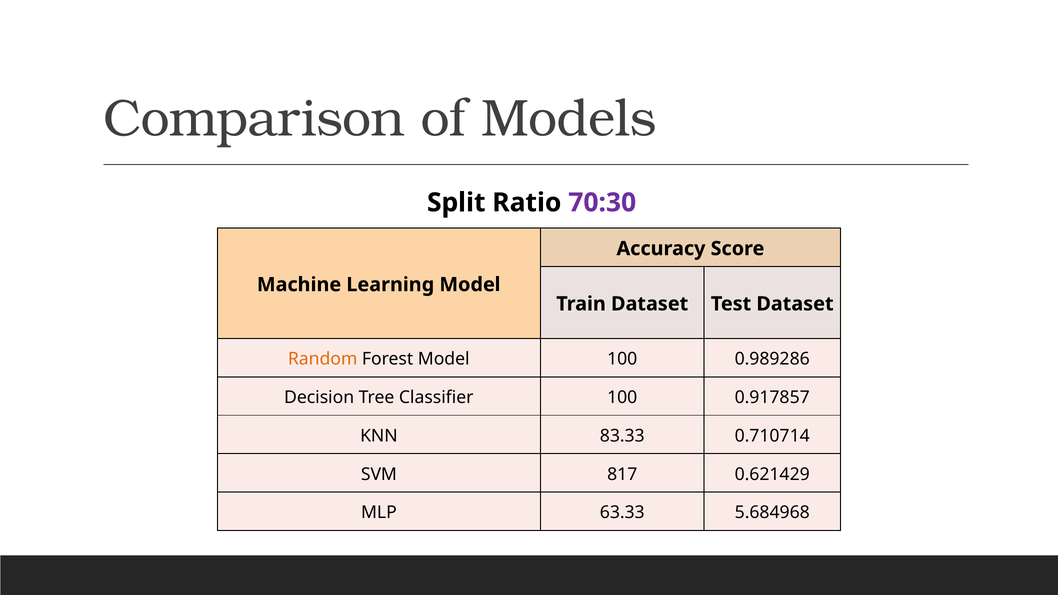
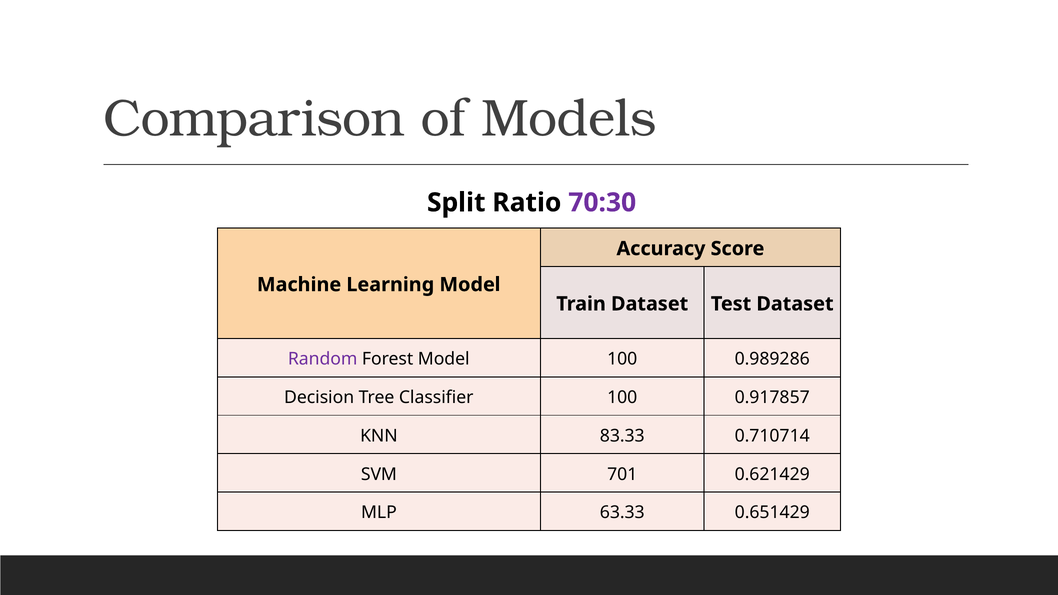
Random colour: orange -> purple (323, 359)
817: 817 -> 701 (622, 474)
5.684968: 5.684968 -> 0.651429 (772, 513)
